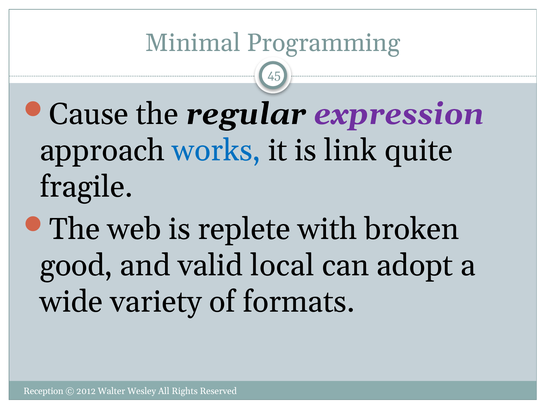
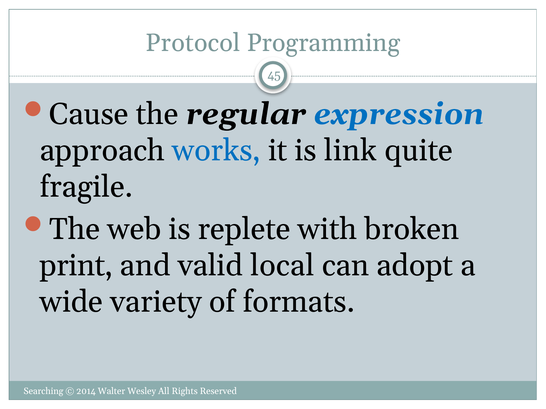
Minimal: Minimal -> Protocol (193, 43)
expression colour: purple -> blue (399, 114)
good: good -> print (76, 266)
Reception: Reception -> Searching (43, 392)
2012: 2012 -> 2014 (86, 392)
